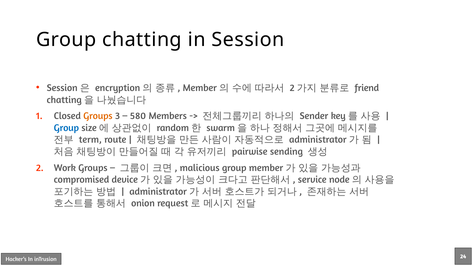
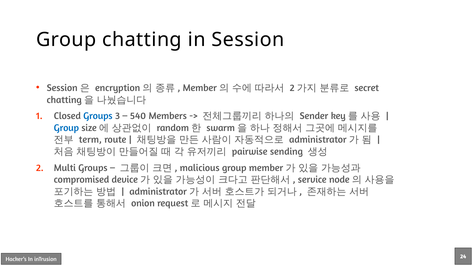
friend: friend -> secret (367, 88)
Groups colour: orange -> blue (98, 116)
580: 580 -> 540 (138, 116)
Work: Work -> Multi (65, 168)
